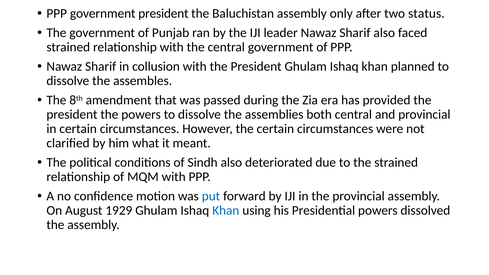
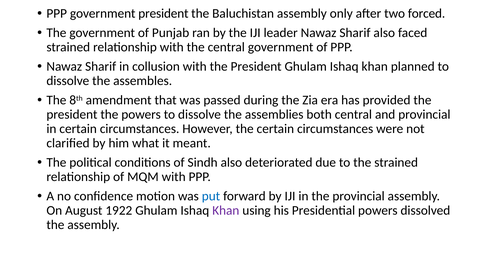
status: status -> forced (427, 14)
1929: 1929 -> 1922 (119, 211)
Khan colour: blue -> purple (226, 211)
